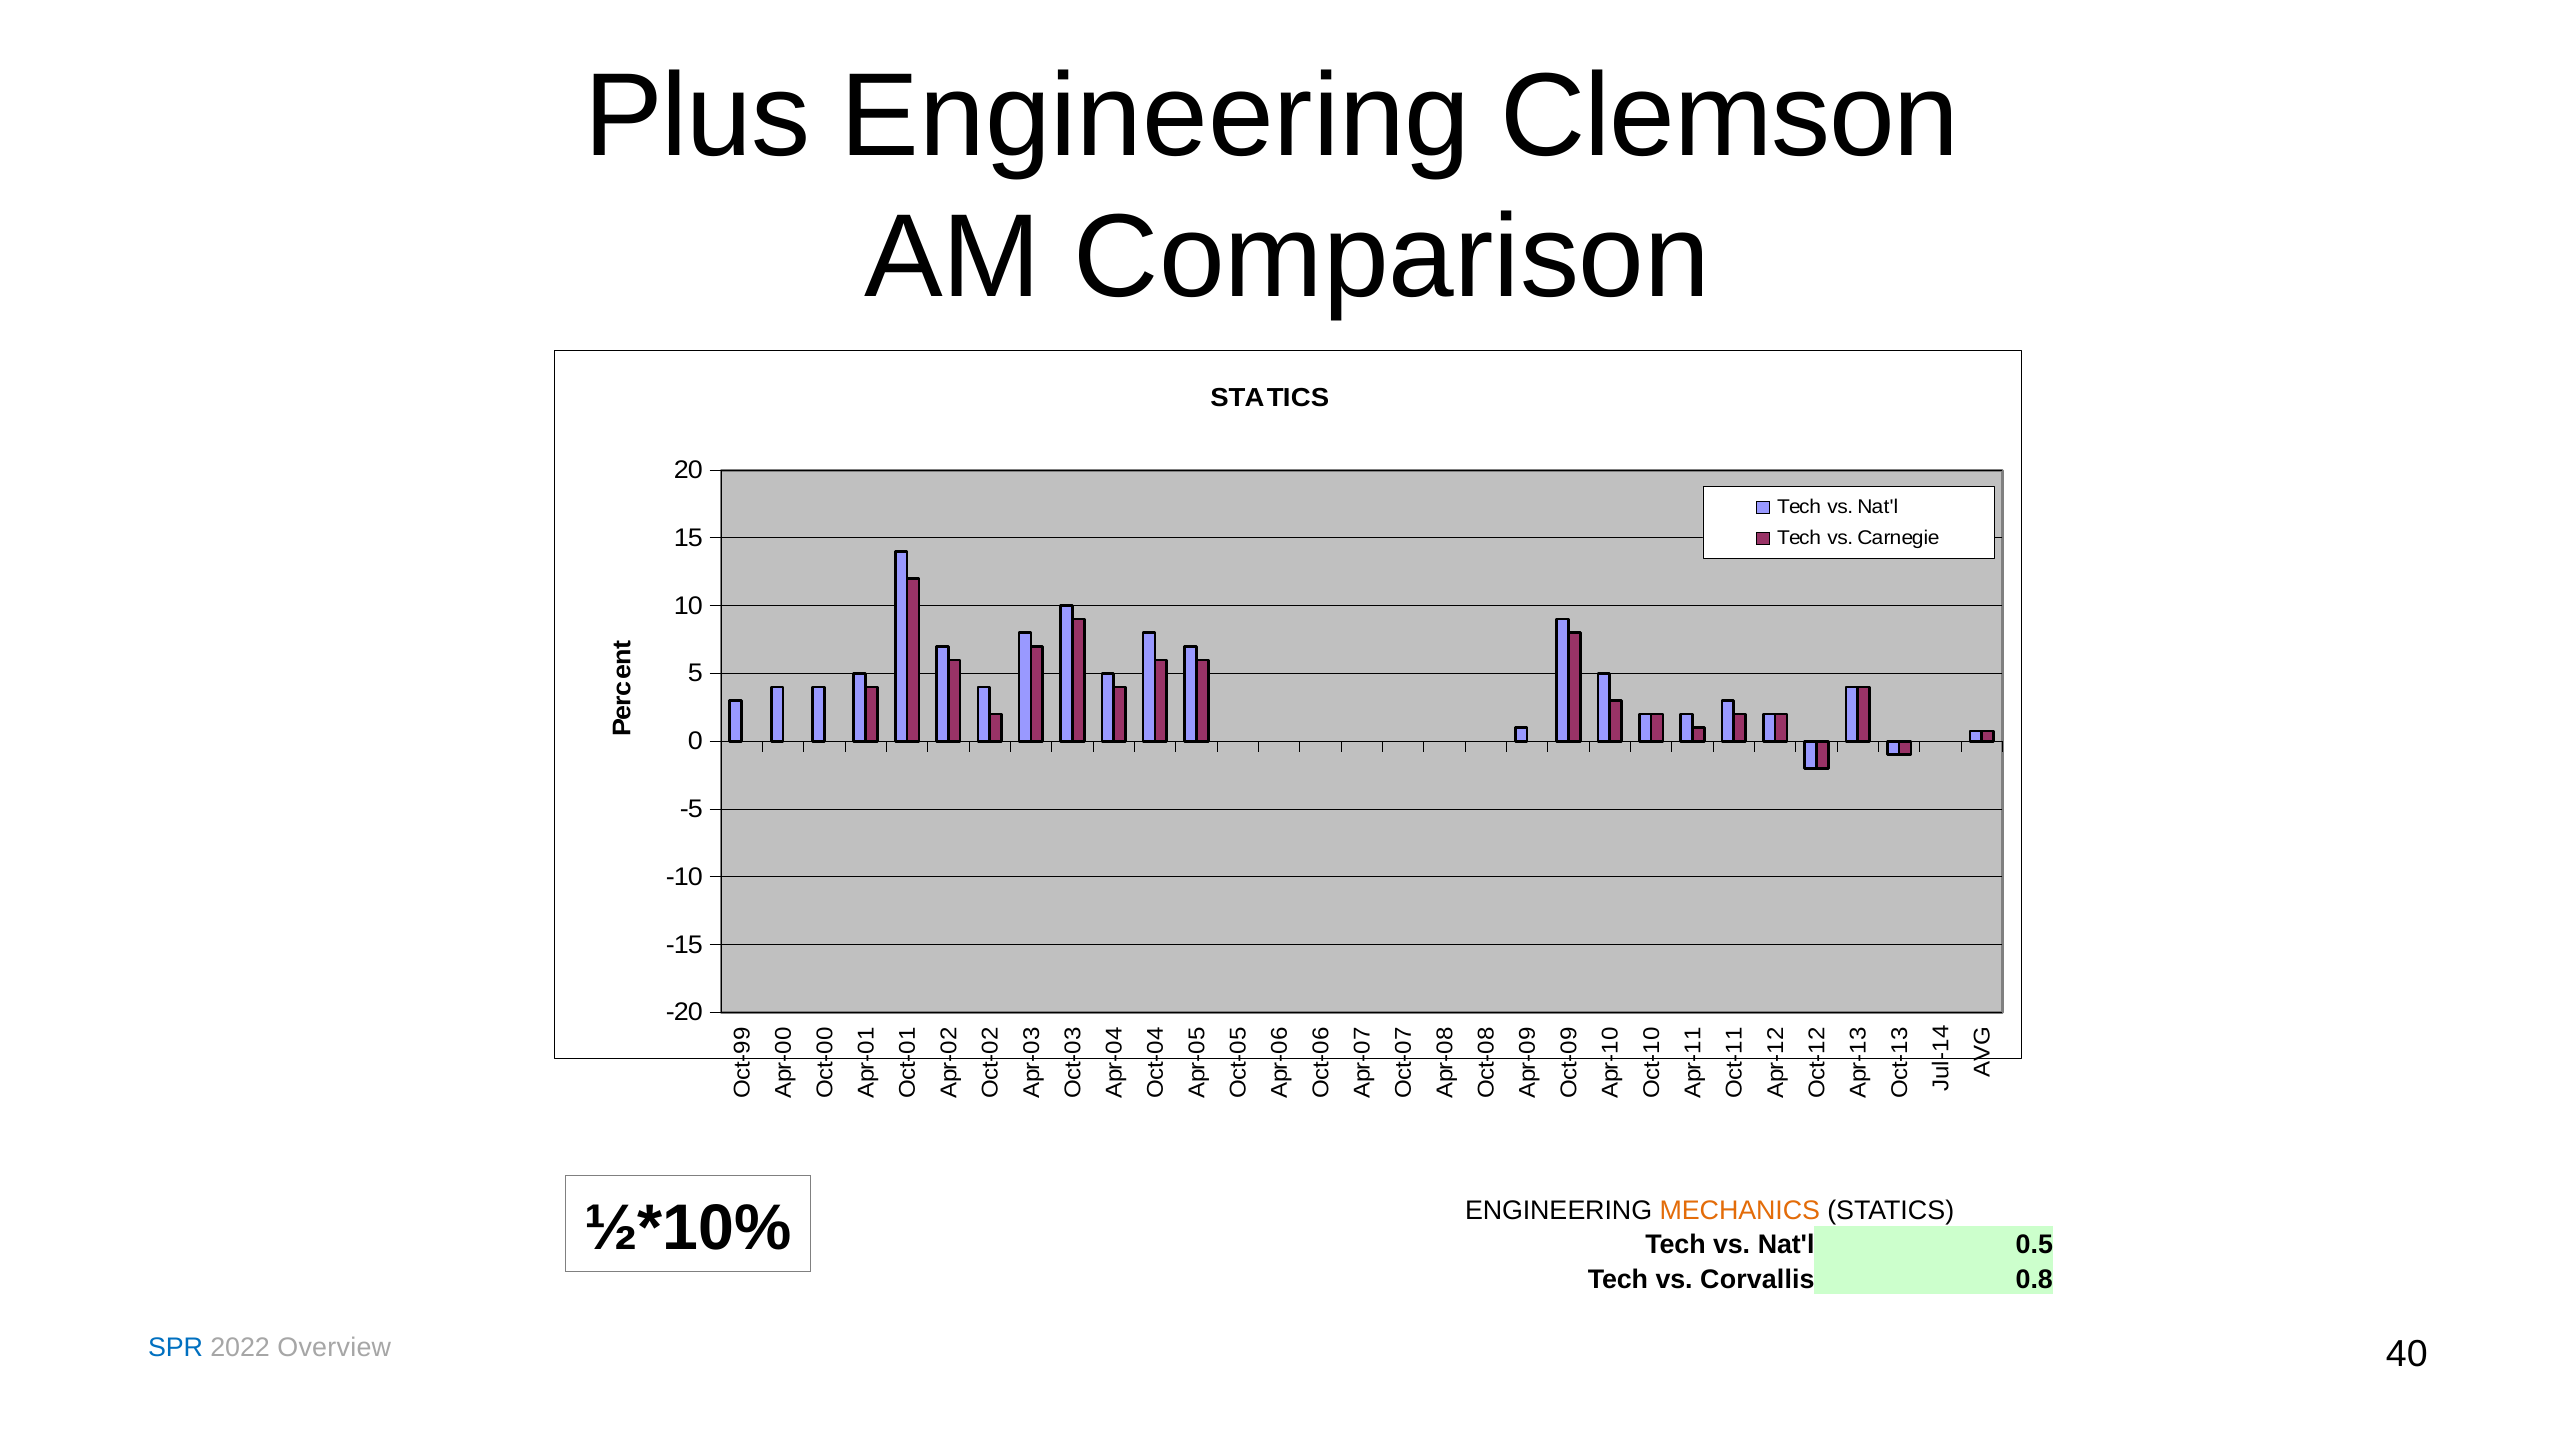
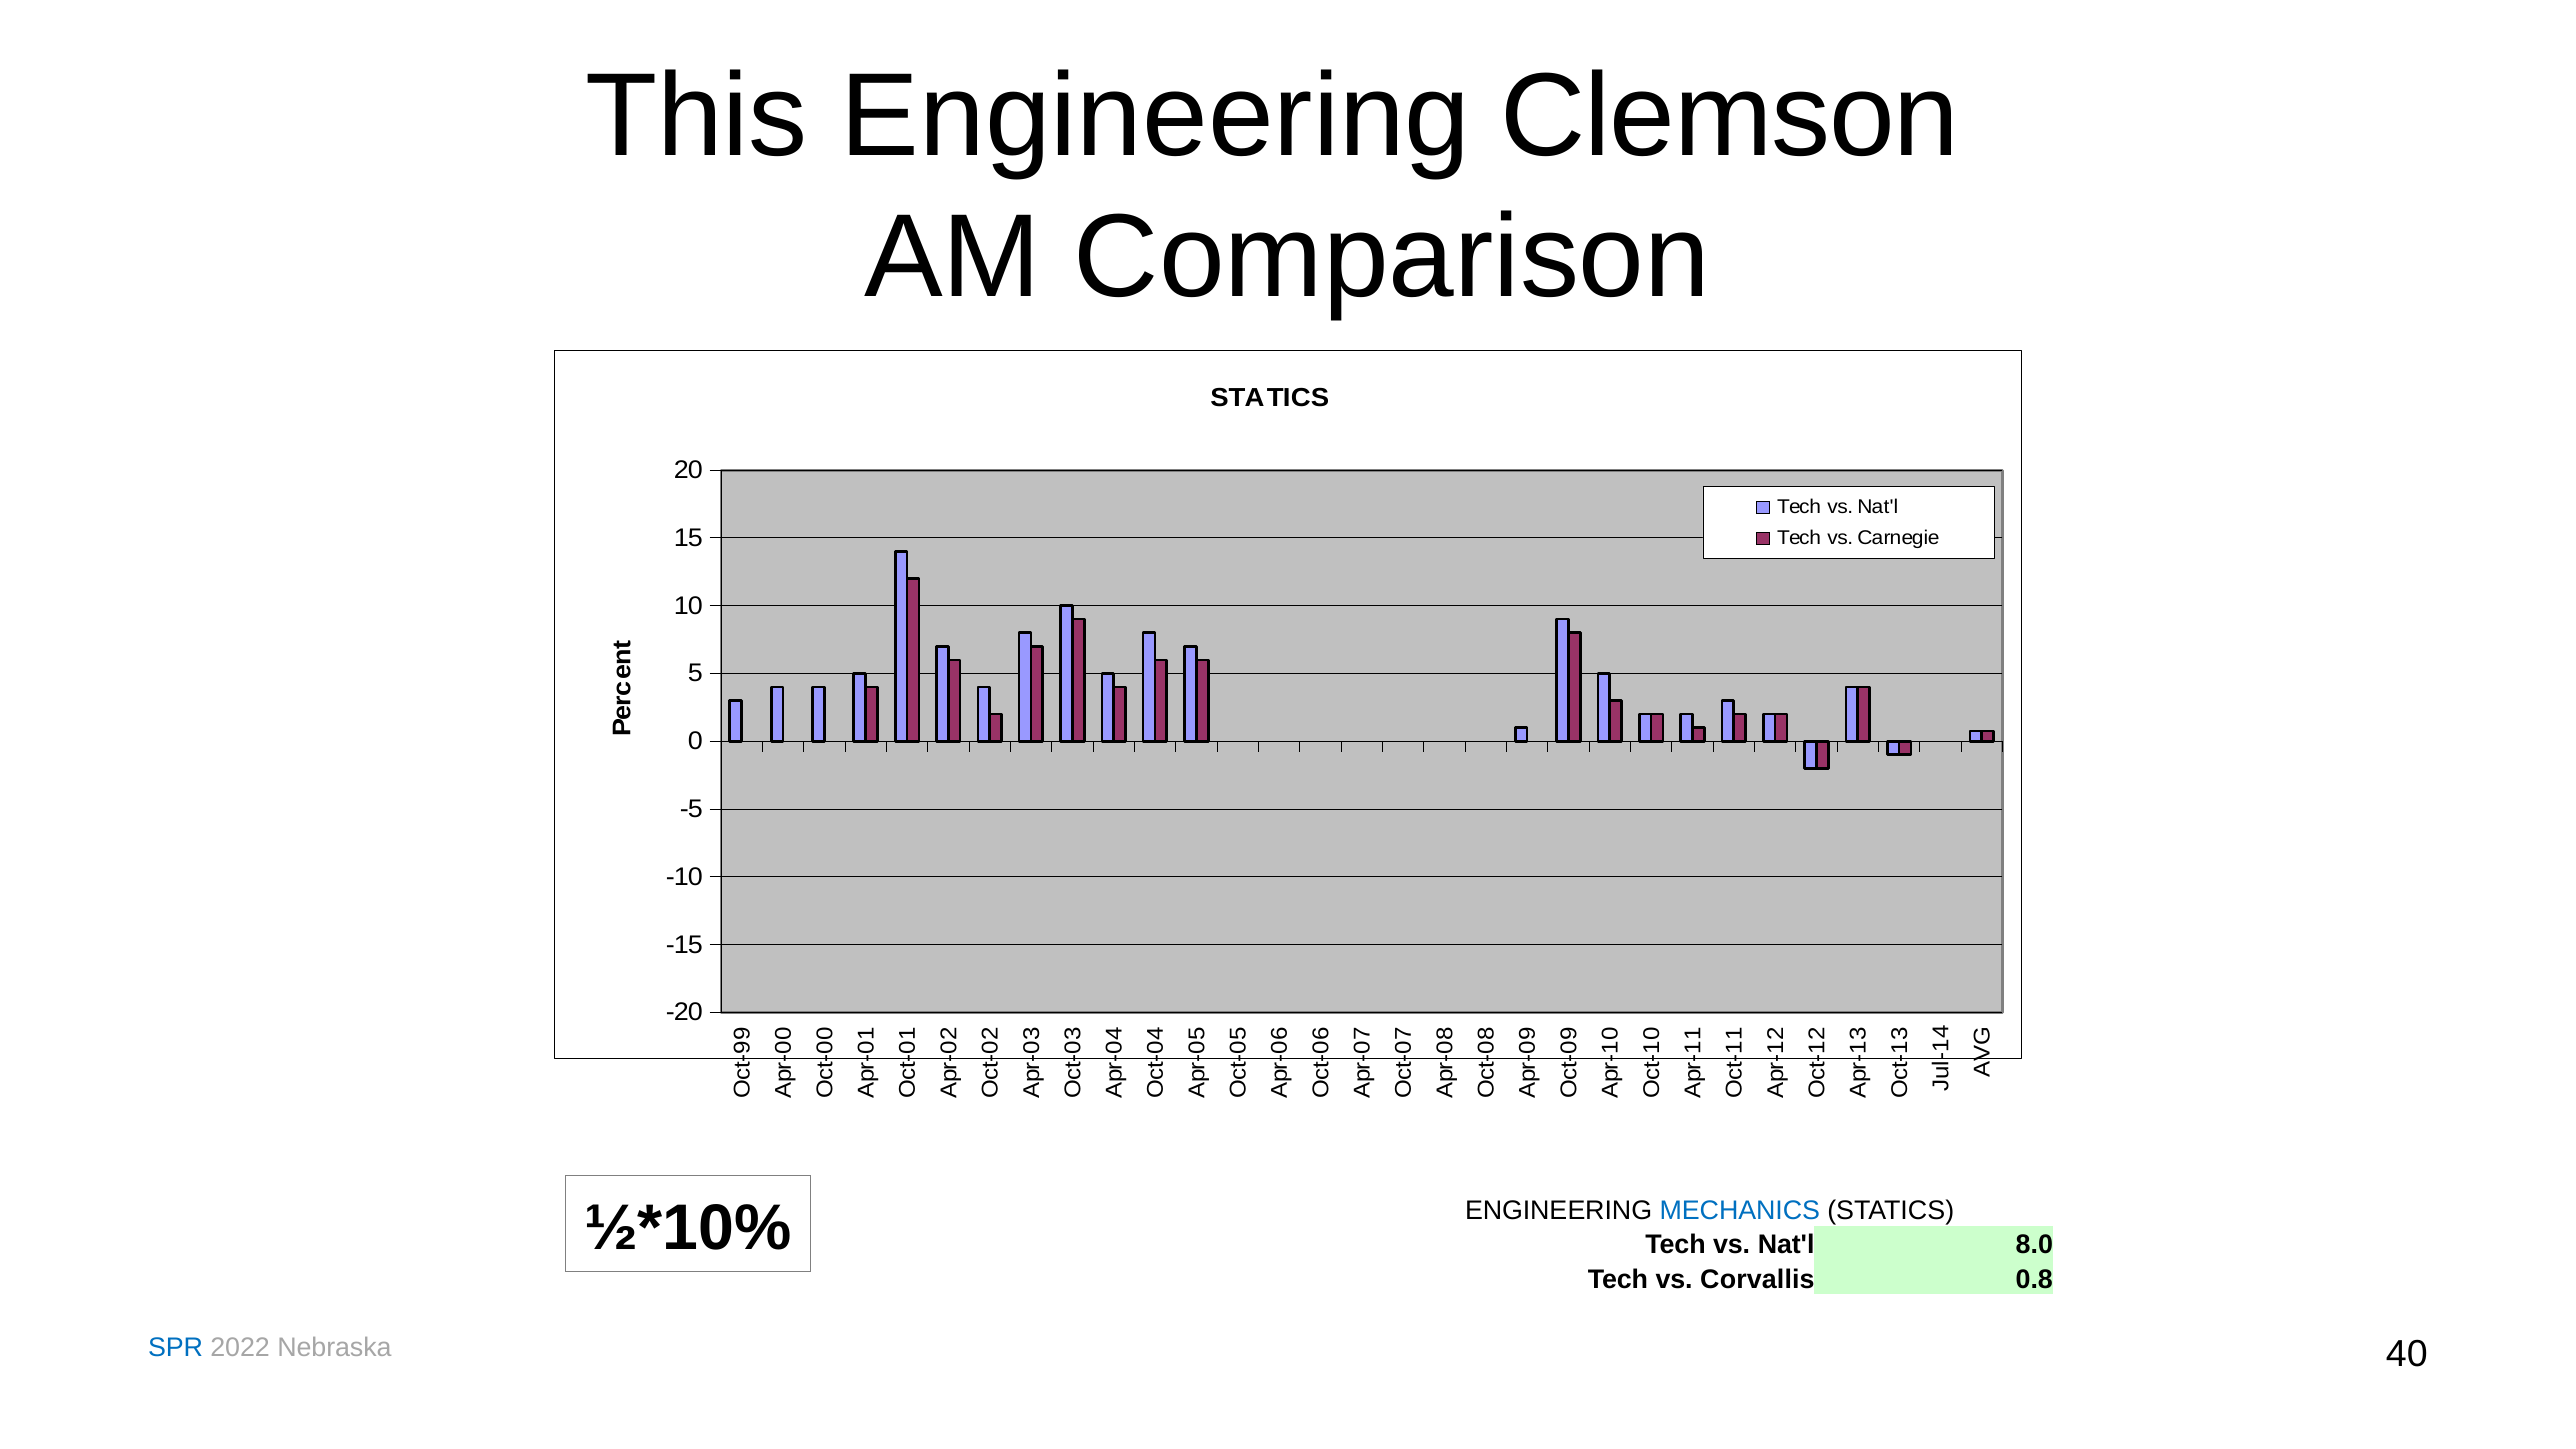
Plus: Plus -> This (697, 116)
MECHANICS colour: orange -> blue (1740, 1211)
0.5: 0.5 -> 8.0 (2034, 1245)
Overview: Overview -> Nebraska (334, 1347)
